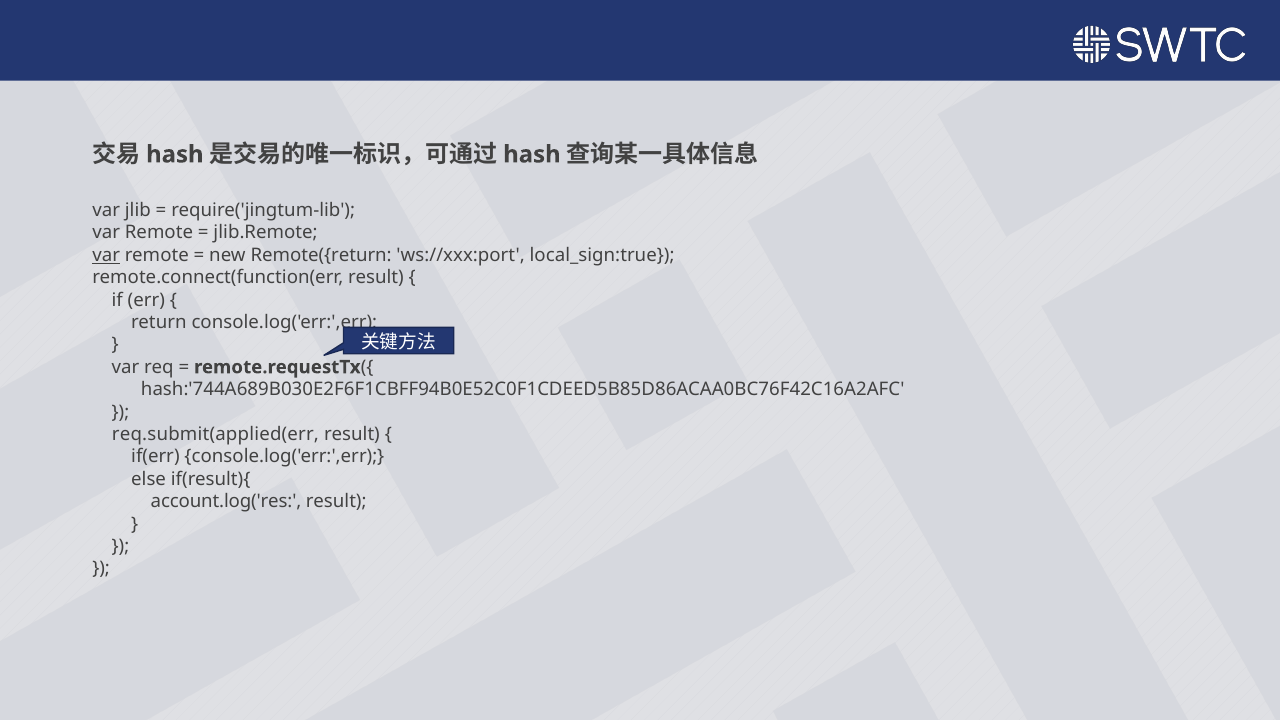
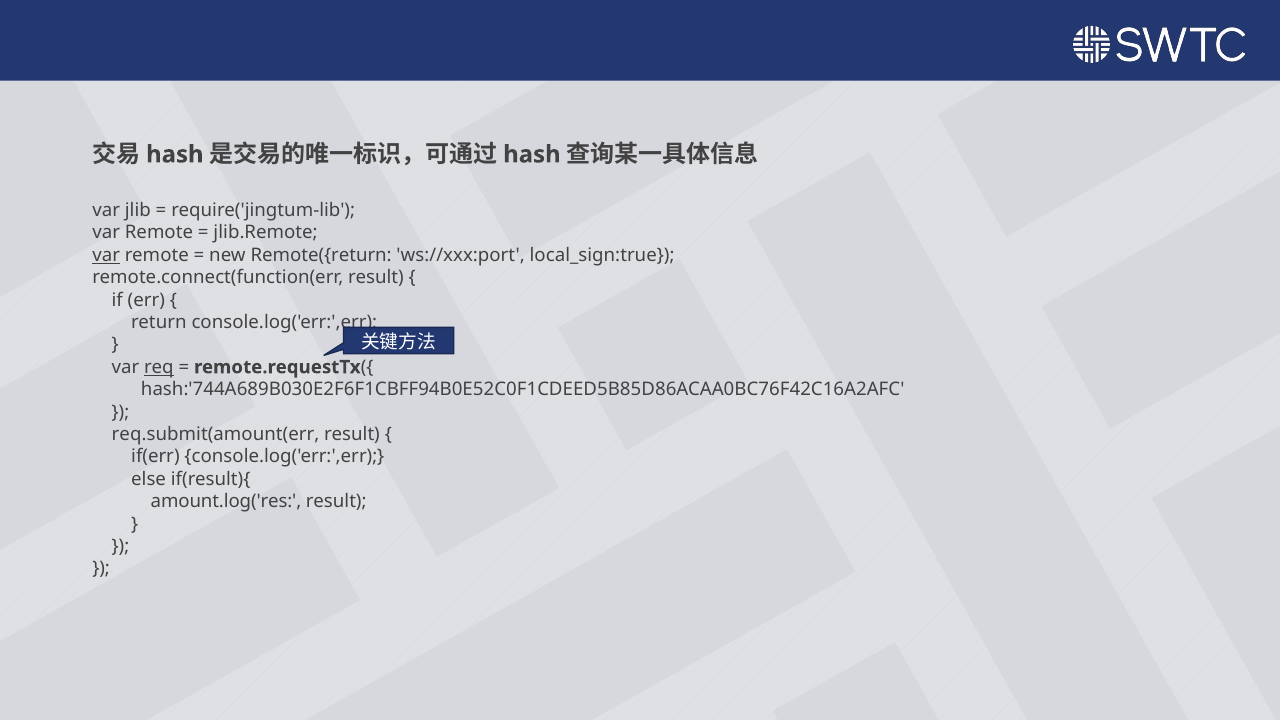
req underline: none -> present (159, 367)
req.submit(applied(err: req.submit(applied(err -> req.submit(amount(err (216, 434)
account.log('res: account.log('res -> amount.log('res (226, 502)
